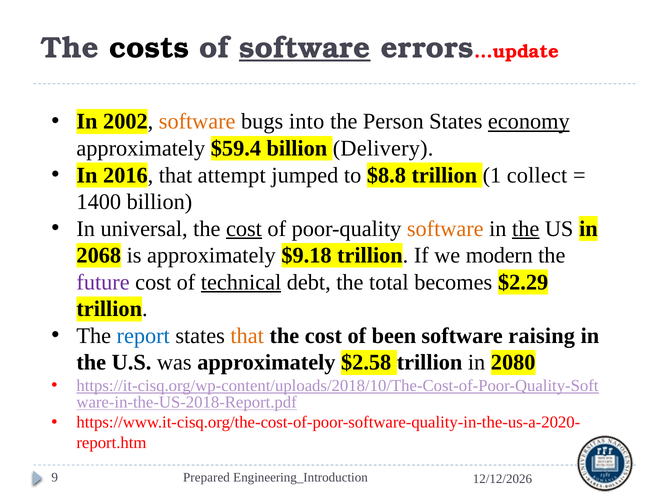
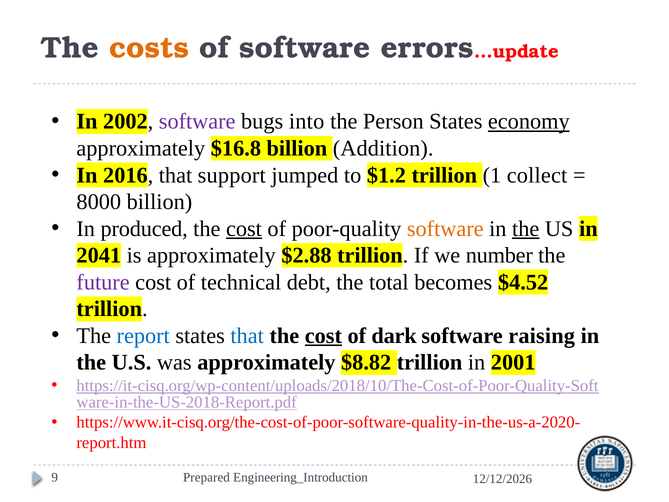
costs colour: black -> orange (149, 48)
software underline: present -> none (305, 48)
software colour: orange -> purple (197, 122)
$59.4: $59.4 -> $16.8 (236, 148)
Delivery: Delivery -> Addition (383, 148)
attempt: attempt -> support (232, 175)
$8.8: $8.8 -> $1.2 (386, 175)
1400: 1400 -> 8000 (99, 202)
universal: universal -> produced (144, 229)
2068: 2068 -> 2041 (99, 255)
$9.18: $9.18 -> $2.88 (307, 255)
modern: modern -> number (499, 255)
technical underline: present -> none (241, 282)
$2.29: $2.29 -> $4.52 (523, 282)
that colour: orange -> blue (247, 336)
cost underline: none -> present (323, 336)
been: been -> dark (394, 336)
$2.58: $2.58 -> $8.82 (366, 362)
2080: 2080 -> 2001 (513, 362)
